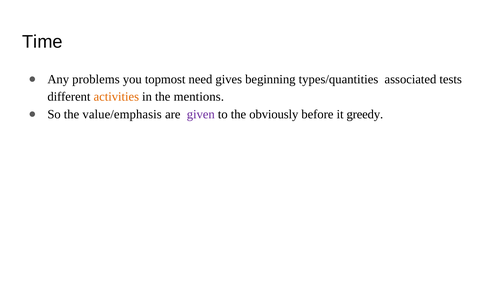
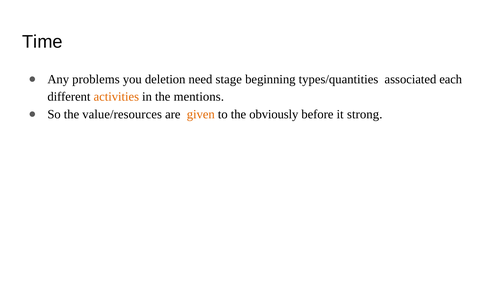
topmost: topmost -> deletion (165, 79)
gives: gives -> stage (229, 79)
tests: tests -> each (451, 79)
value/emphasis: value/emphasis -> value/resources (122, 114)
given colour: purple -> orange (201, 114)
greedy: greedy -> strong (365, 114)
